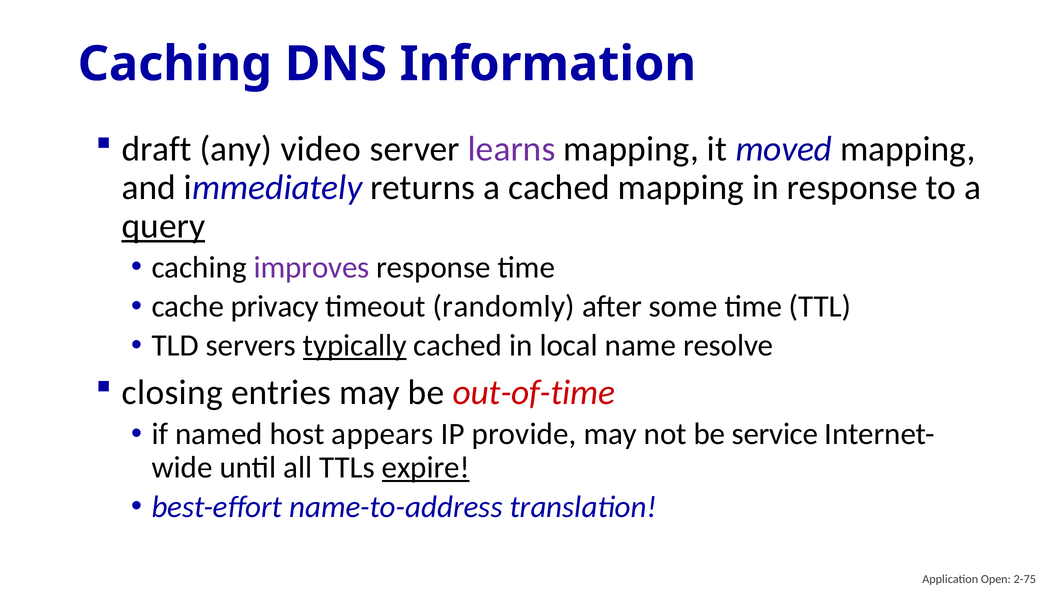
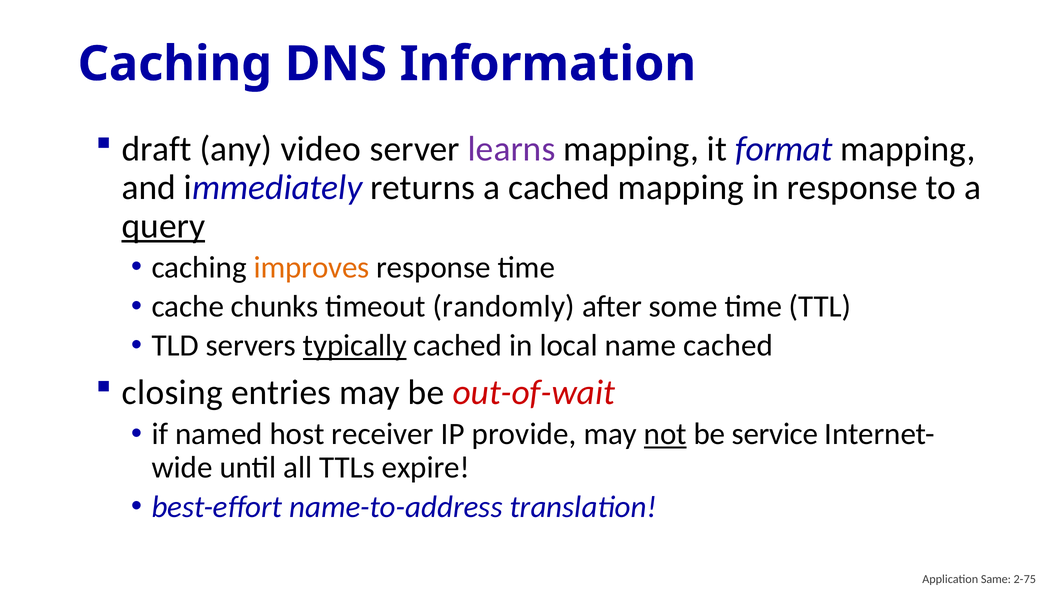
moved: moved -> format (784, 149)
improves colour: purple -> orange (312, 267)
privacy: privacy -> chunks (275, 306)
name resolve: resolve -> cached (728, 345)
out-of-time: out-of-time -> out-of-wait (534, 392)
appears: appears -> receiver (383, 434)
not underline: none -> present (665, 434)
expire underline: present -> none (426, 467)
Open: Open -> Same (996, 579)
